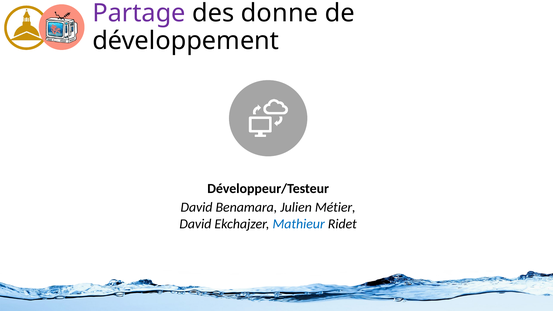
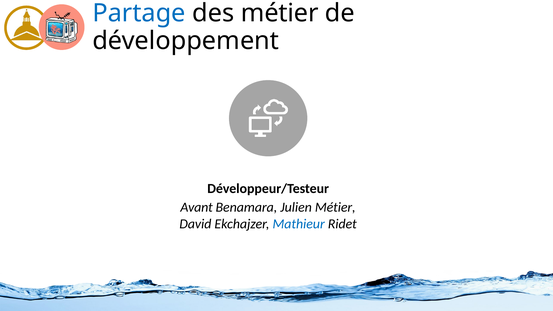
Partage colour: purple -> blue (139, 13)
des donne: donne -> métier (280, 13)
David: David -> Avant (197, 207)
